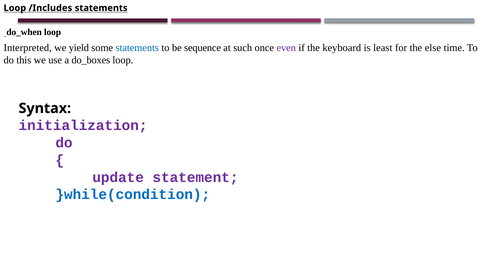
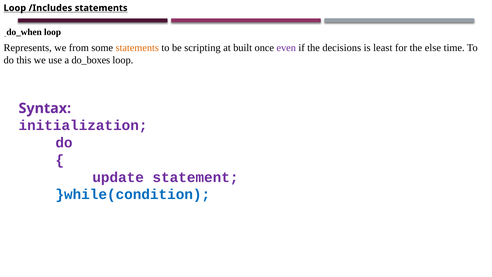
Interpreted: Interpreted -> Represents (28, 48)
yield: yield -> from (79, 48)
statements colour: blue -> orange (137, 48)
sequence: sequence -> scripting (202, 48)
such: such -> built (243, 48)
keyboard: keyboard -> decisions (342, 48)
Syntax colour: black -> purple (45, 108)
